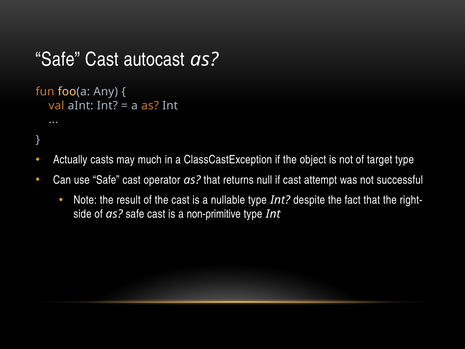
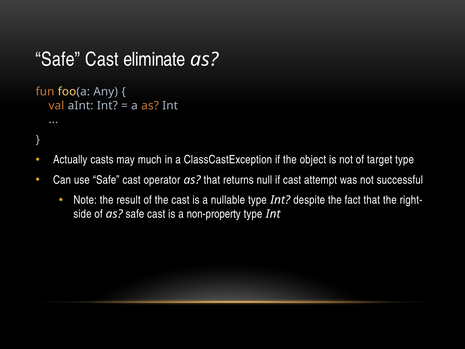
autocast: autocast -> eliminate (154, 59)
non-primitive: non-primitive -> non-property (214, 214)
